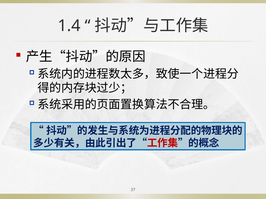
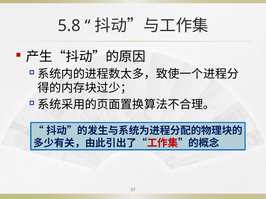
1.4: 1.4 -> 5.8 (69, 26)
